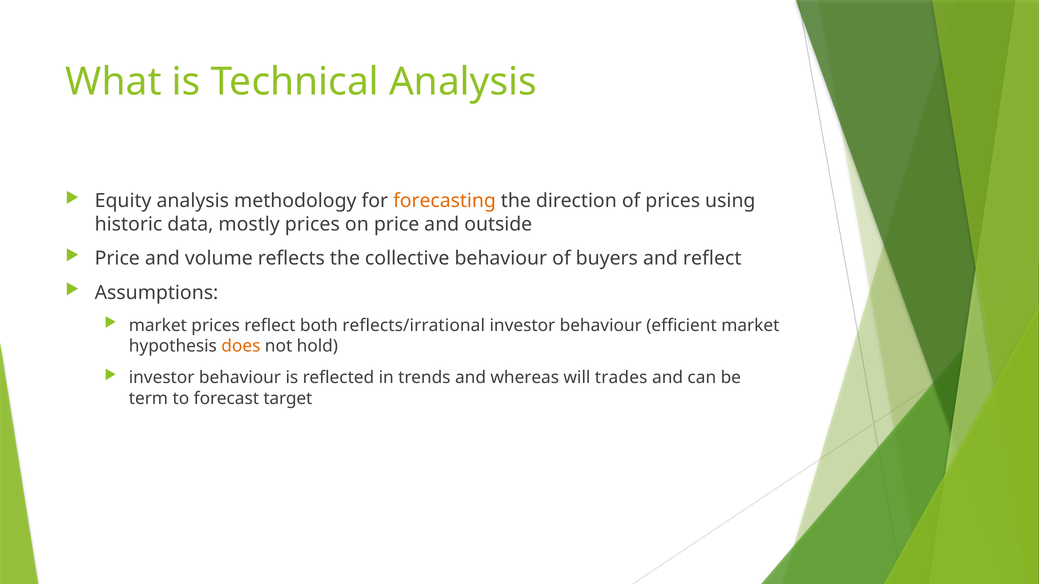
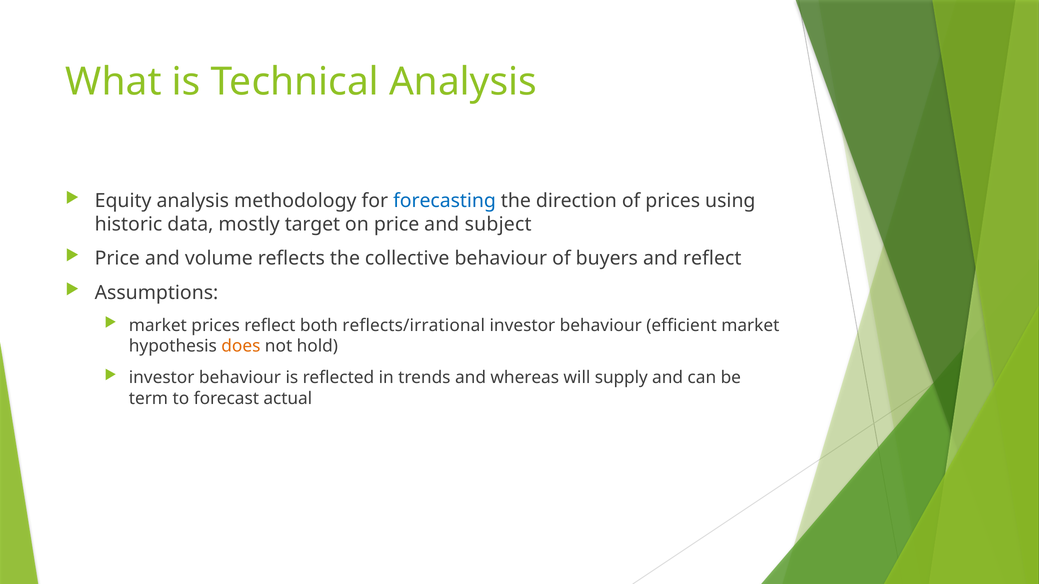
forecasting colour: orange -> blue (445, 201)
mostly prices: prices -> target (312, 224)
outside: outside -> subject (498, 224)
trades: trades -> supply (621, 378)
target: target -> actual (288, 399)
